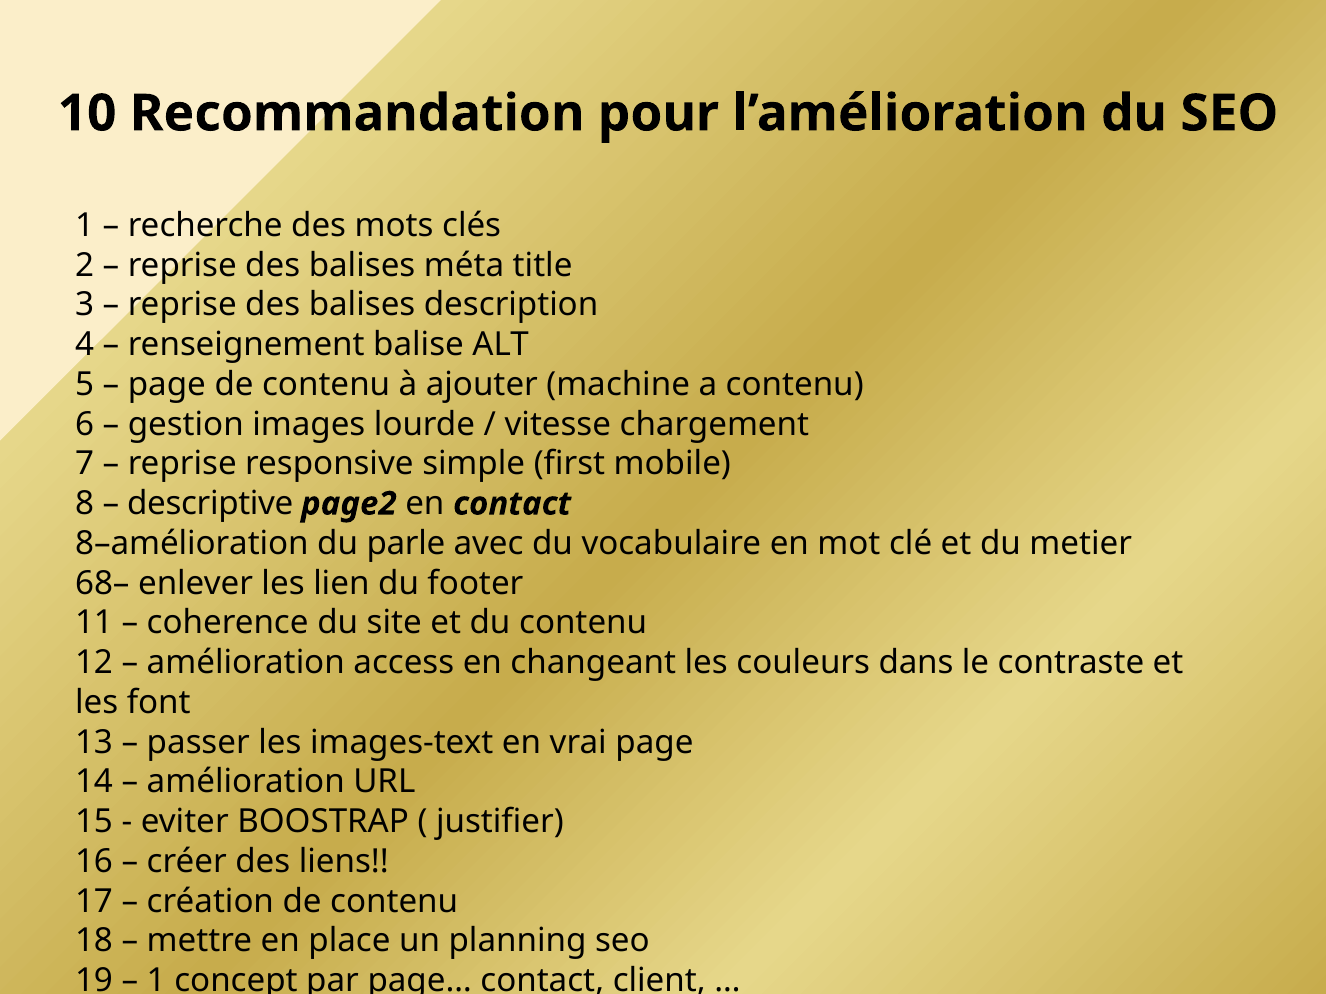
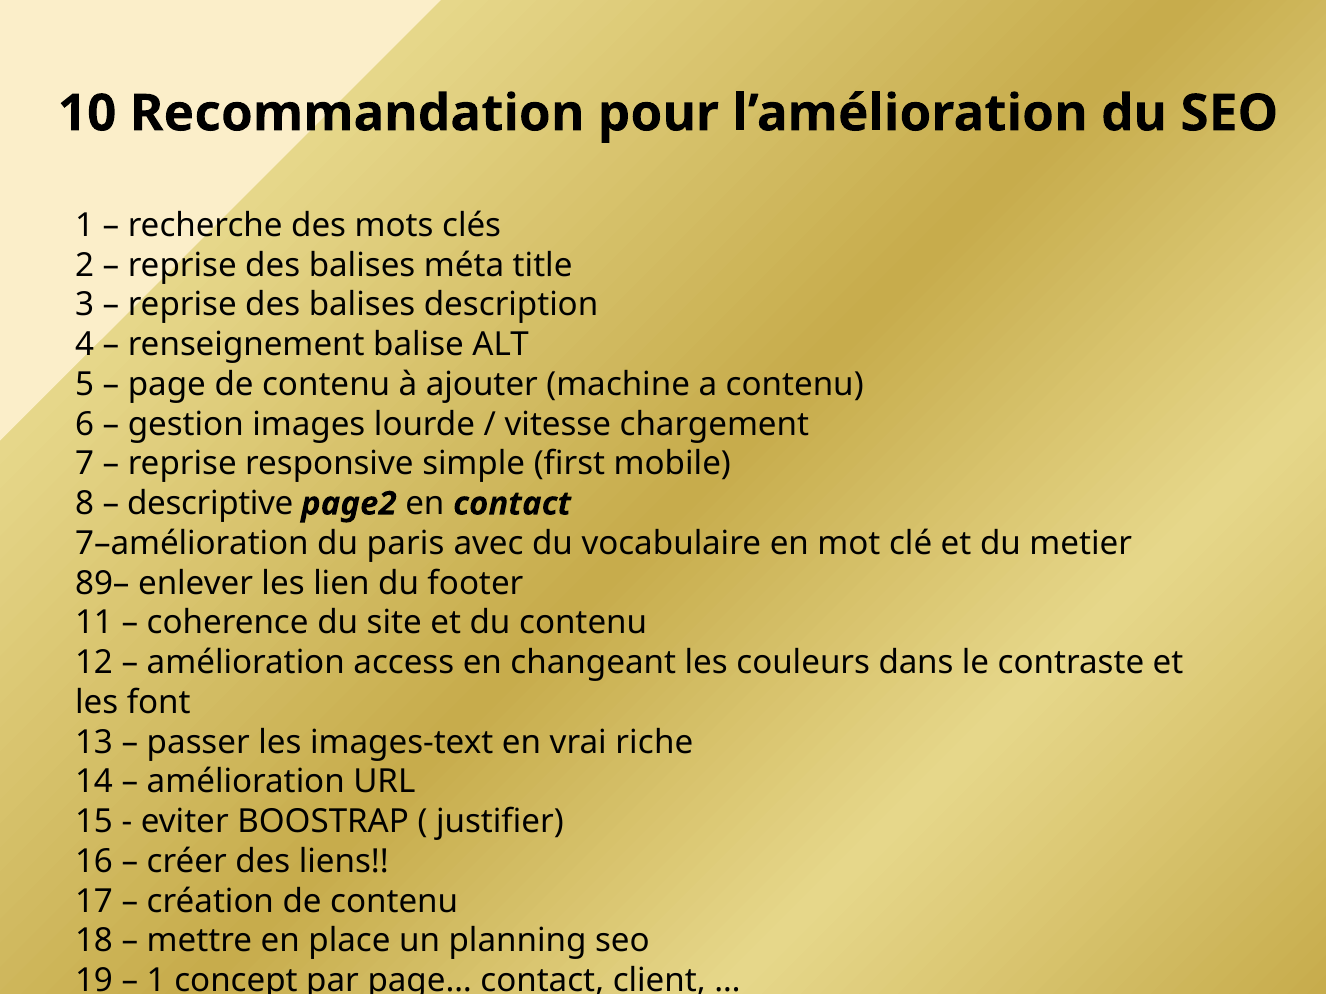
8–amélioration: 8–amélioration -> 7–amélioration (192, 544)
parle: parle -> paris (406, 544)
68–: 68– -> 89– (102, 584)
vrai page: page -> riche (654, 743)
